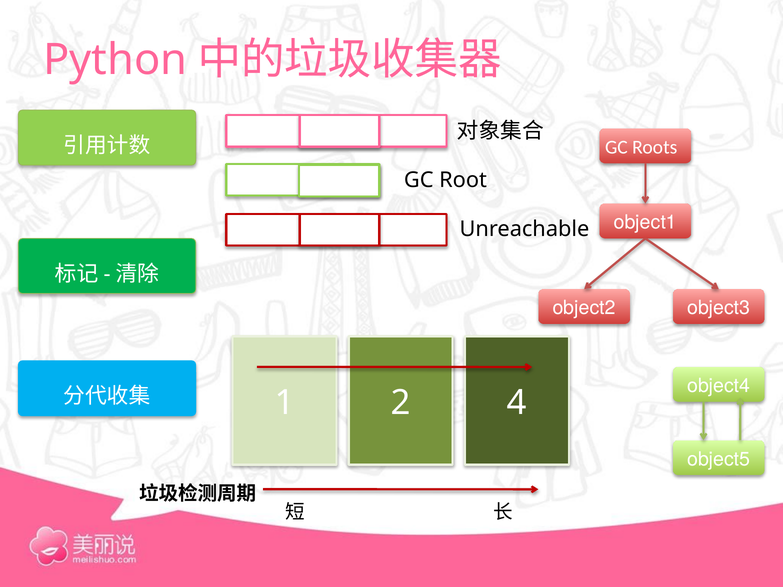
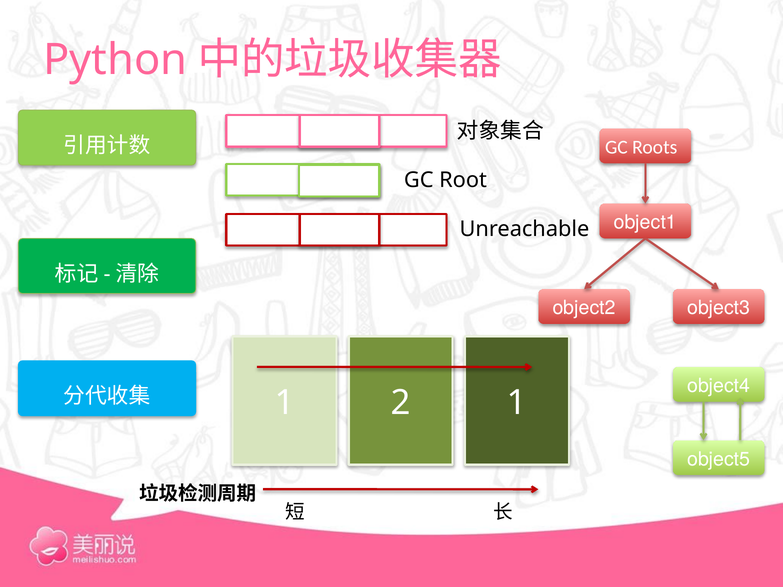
2 4: 4 -> 1 (517, 403)
